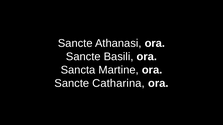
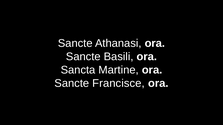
Catharina: Catharina -> Francisce (119, 84)
